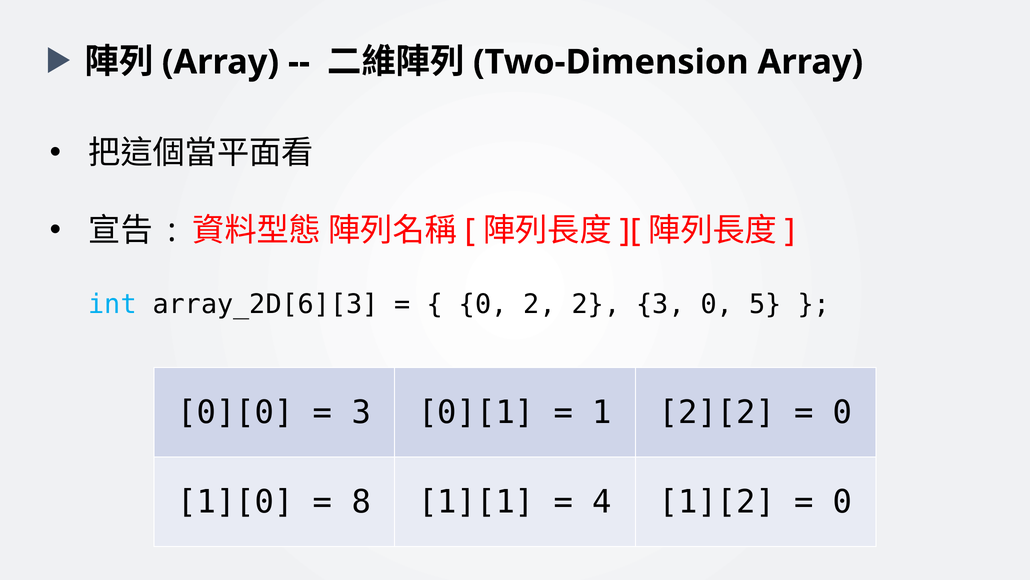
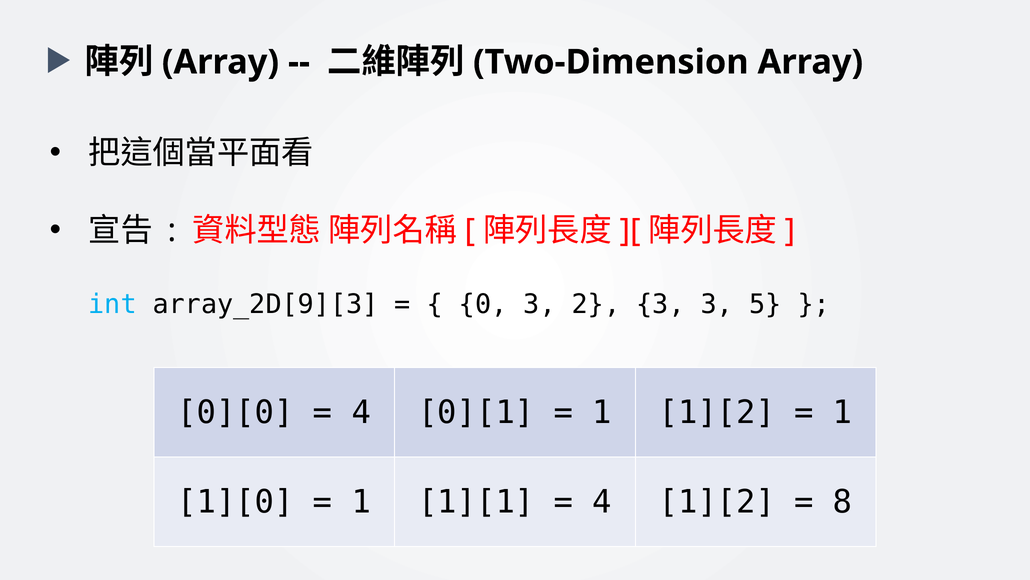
array_2D[6][3: array_2D[6][3 -> array_2D[9][3 (266, 304)
0 2: 2 -> 3 (540, 304)
3 0: 0 -> 3 (717, 304)
3: 3 -> 4 (361, 412)
1 2][2: 2][2 -> 1][2 (717, 412)
0: 0 -> 1 (843, 412)
8: 8 -> 1 (361, 502)
0: 0 -> 8 (843, 502)
